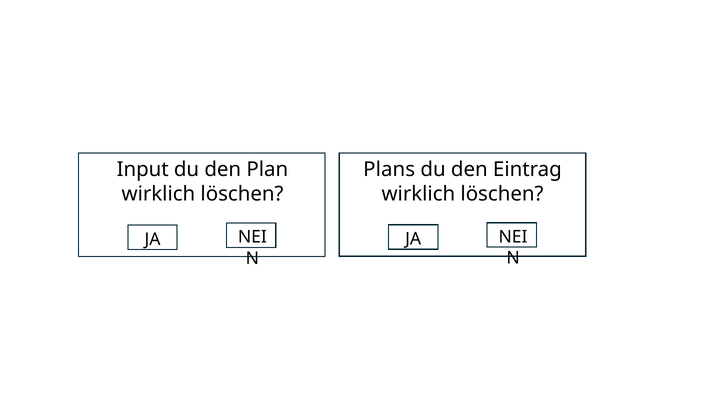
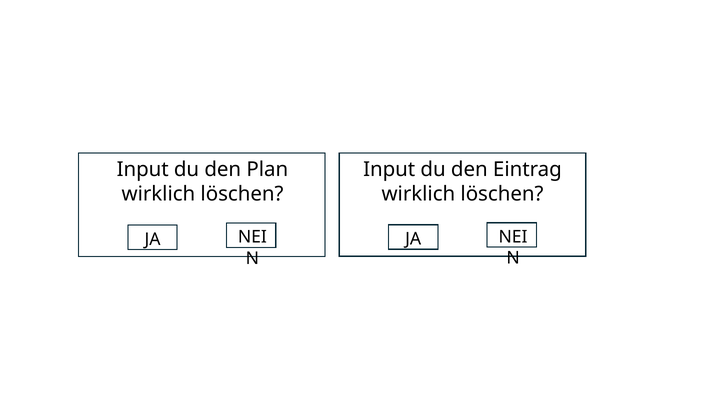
Plans: Plans -> Input (389, 169)
